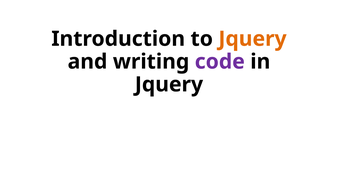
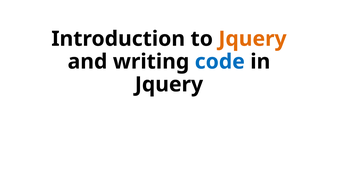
code colour: purple -> blue (220, 62)
